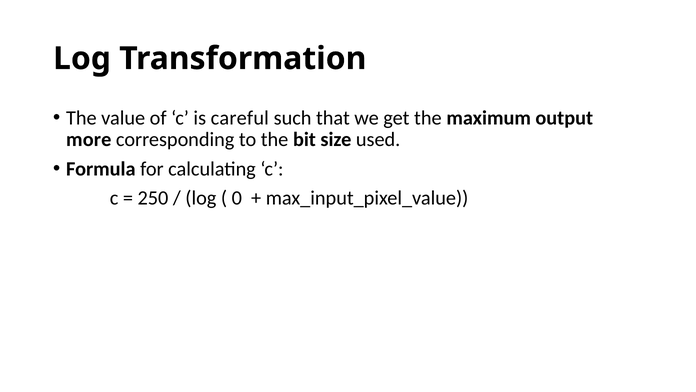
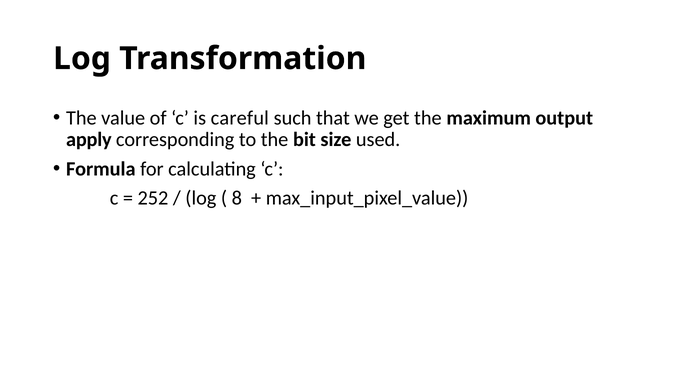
more: more -> apply (89, 140)
250: 250 -> 252 (153, 198)
0: 0 -> 8 (237, 198)
